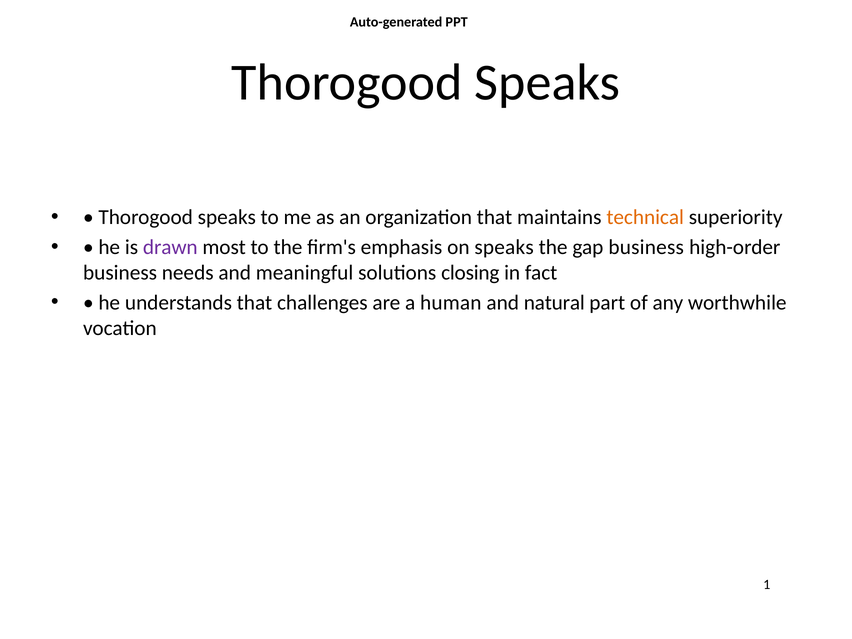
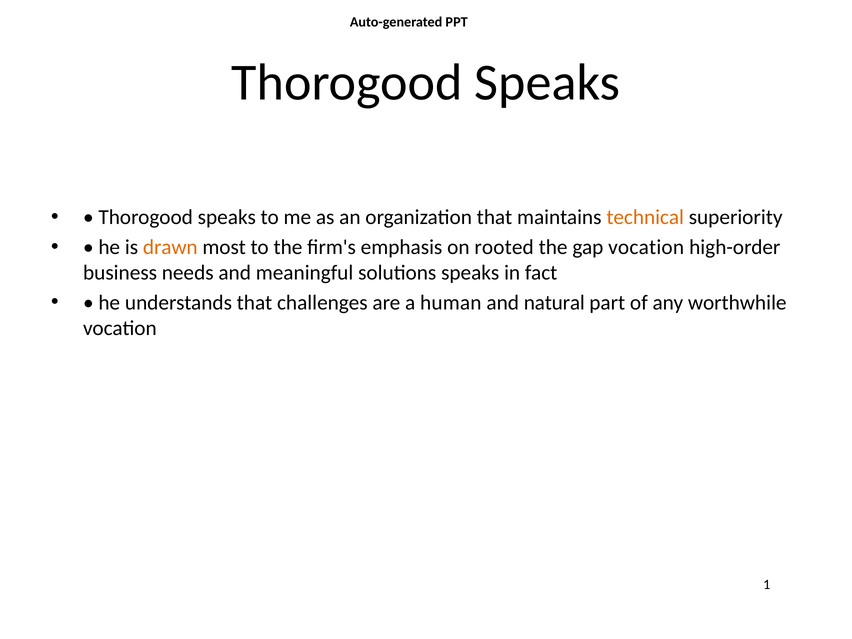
drawn colour: purple -> orange (170, 247)
on speaks: speaks -> rooted (504, 247)
gap business: business -> vocation (646, 247)
solutions closing: closing -> speaks (470, 273)
